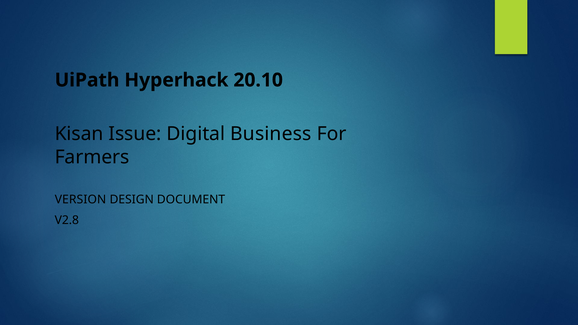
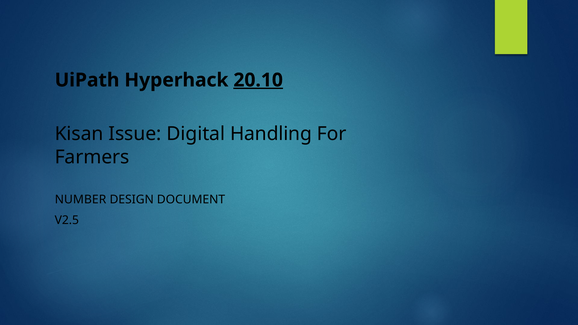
20.10 underline: none -> present (258, 80)
Business: Business -> Handling (271, 134)
VERSION: VERSION -> NUMBER (81, 200)
V2.8: V2.8 -> V2.5 (67, 220)
